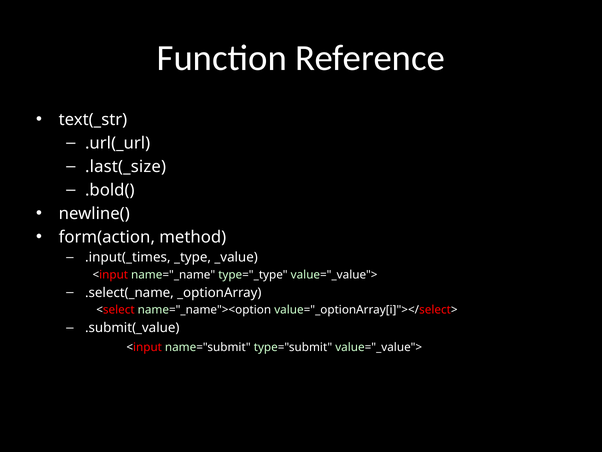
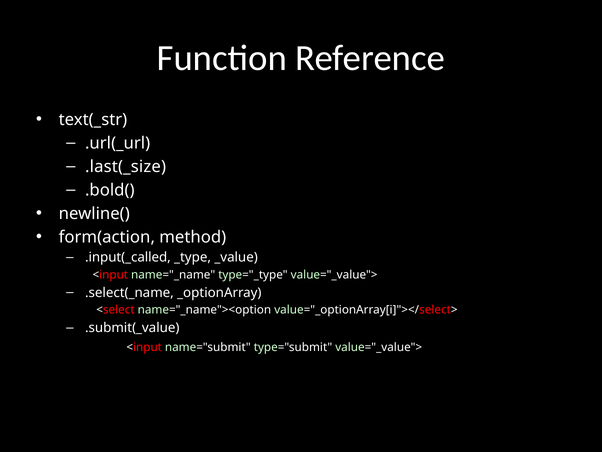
.input(_times: .input(_times -> .input(_called (128, 257)
